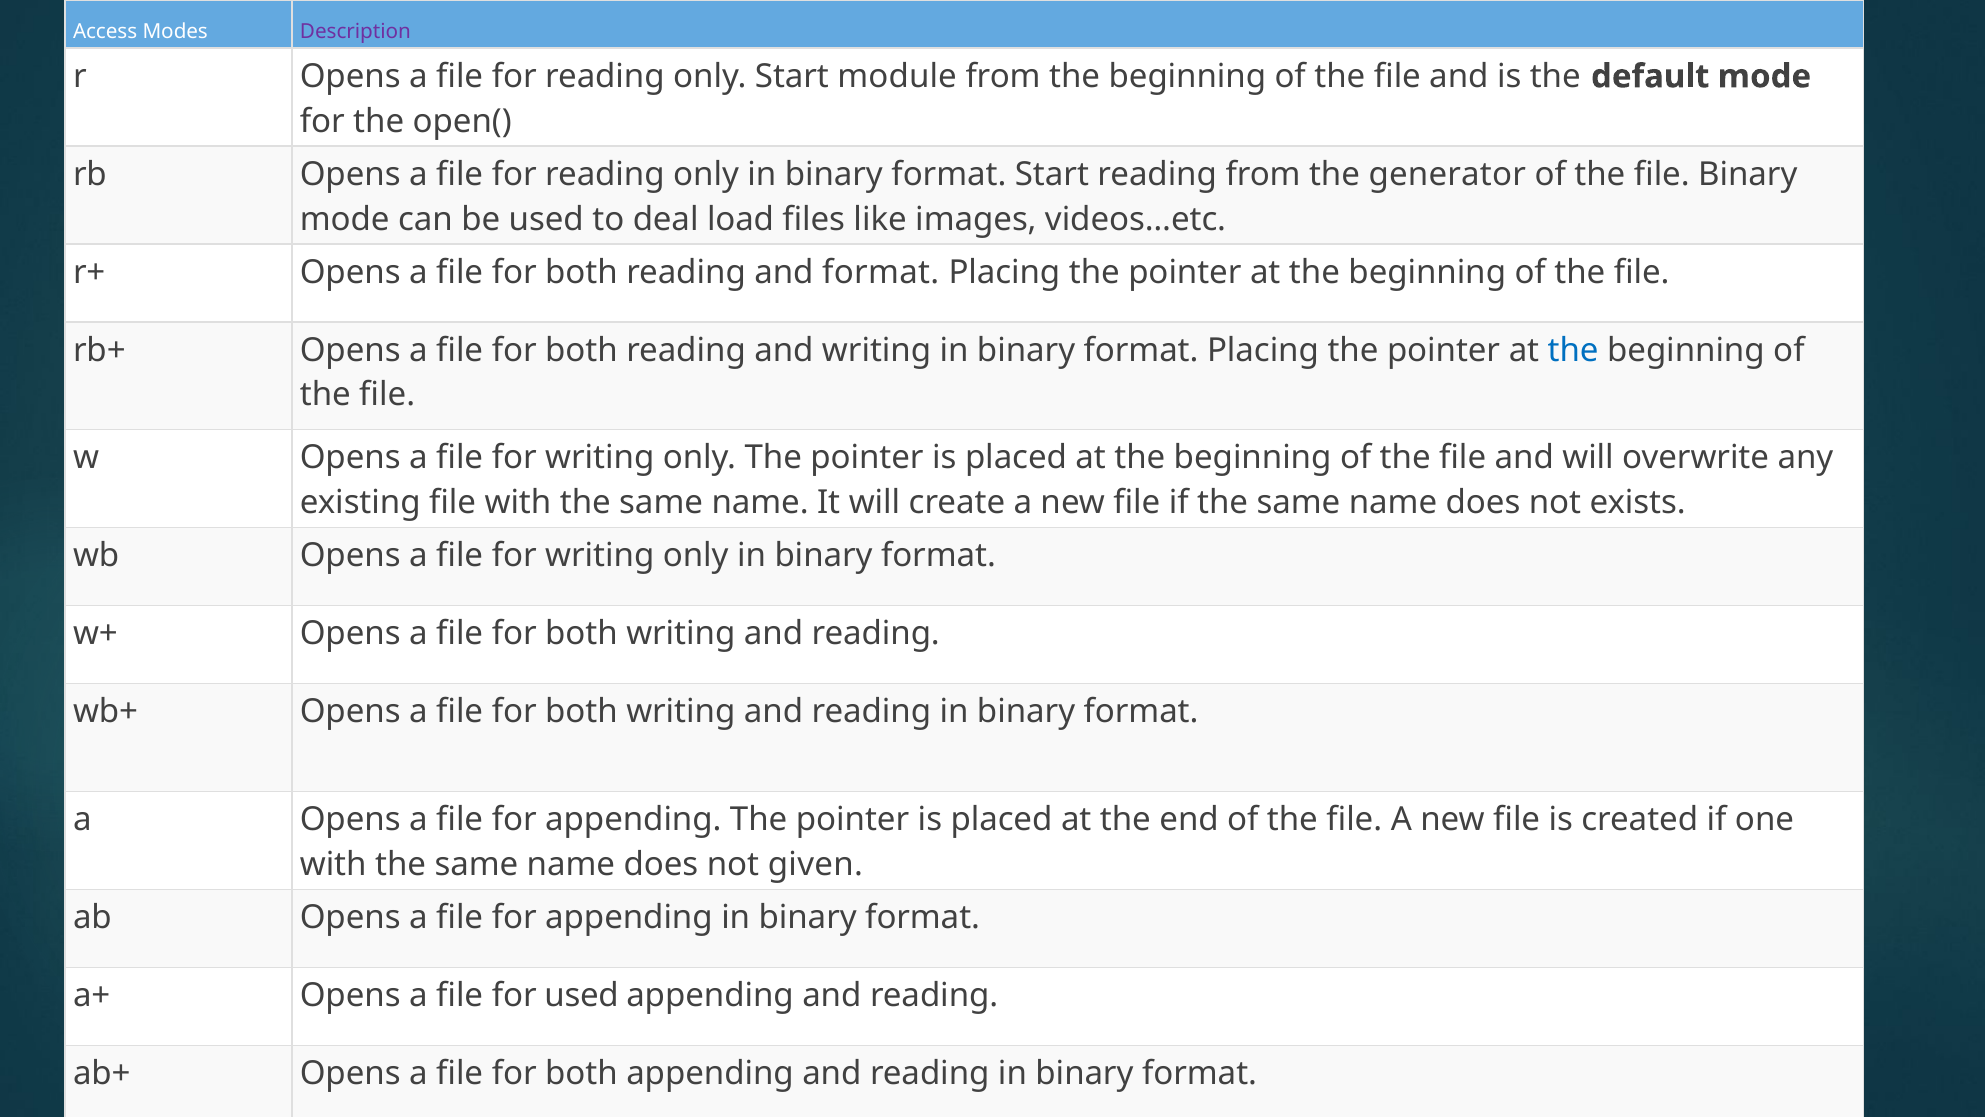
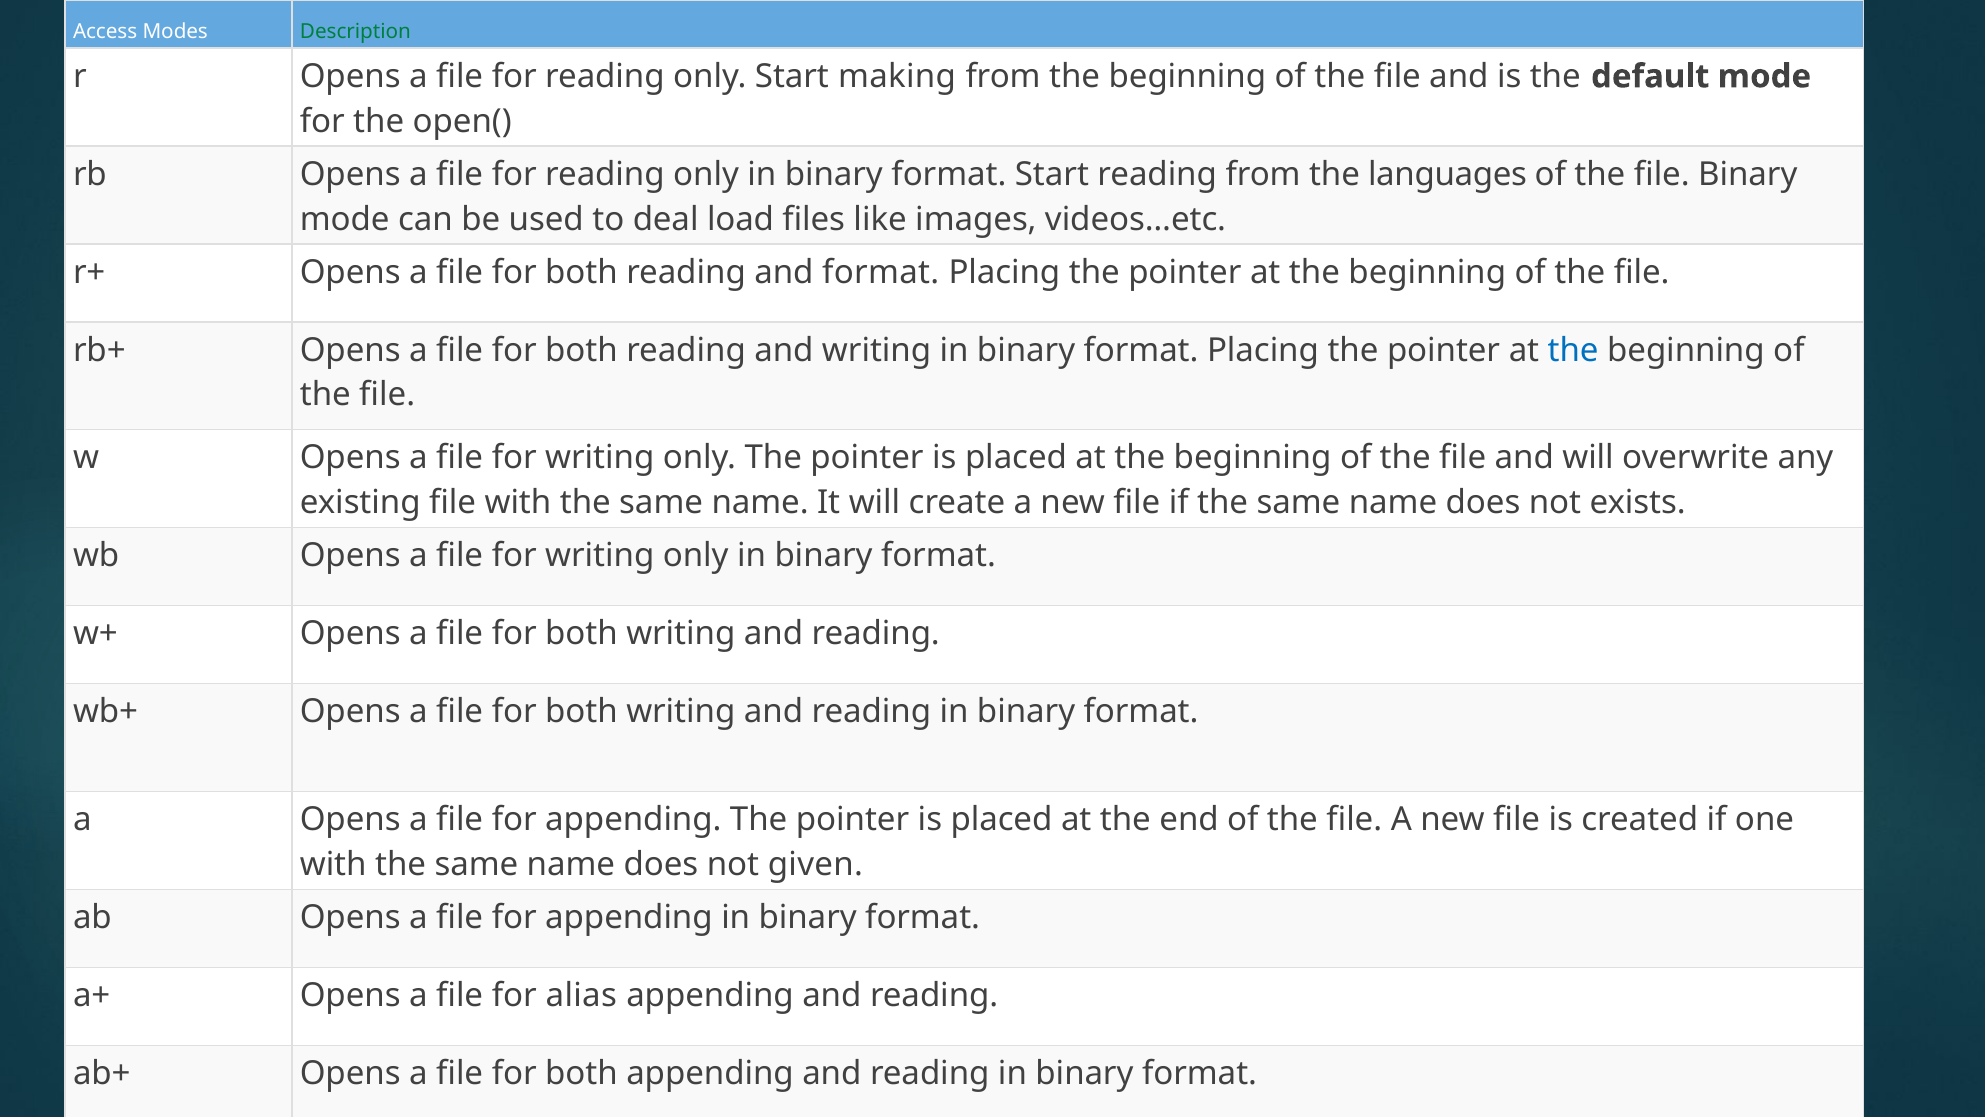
Description colour: purple -> green (355, 31)
module: module -> making (897, 76)
generator: generator -> languages (1448, 174)
for used: used -> alias (581, 995)
